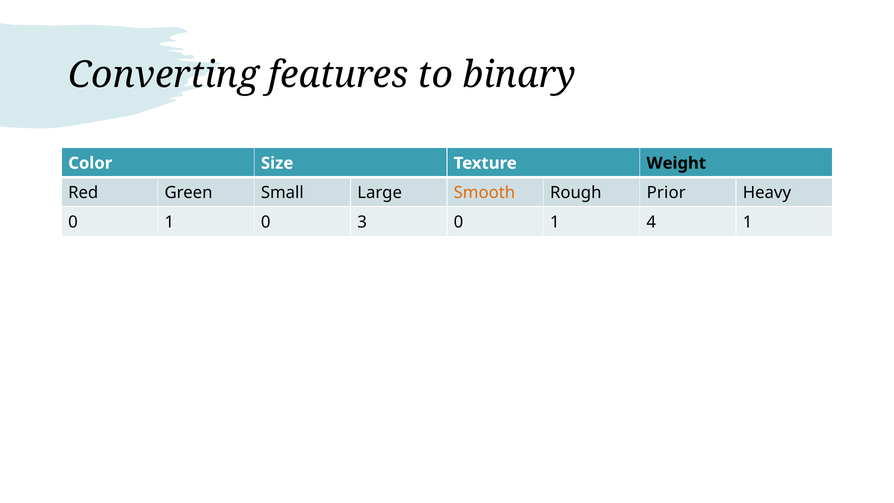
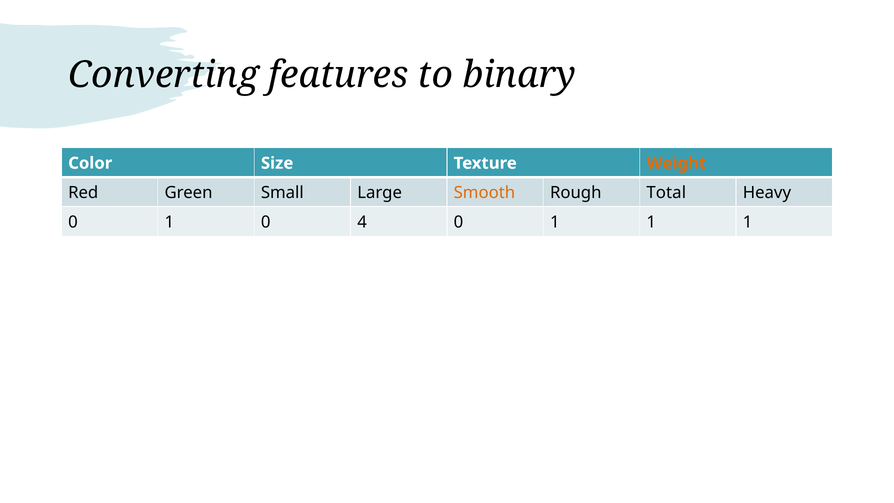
Weight colour: black -> orange (676, 163)
Prior: Prior -> Total (666, 193)
3: 3 -> 4 (362, 222)
0 1 4: 4 -> 1 (651, 222)
